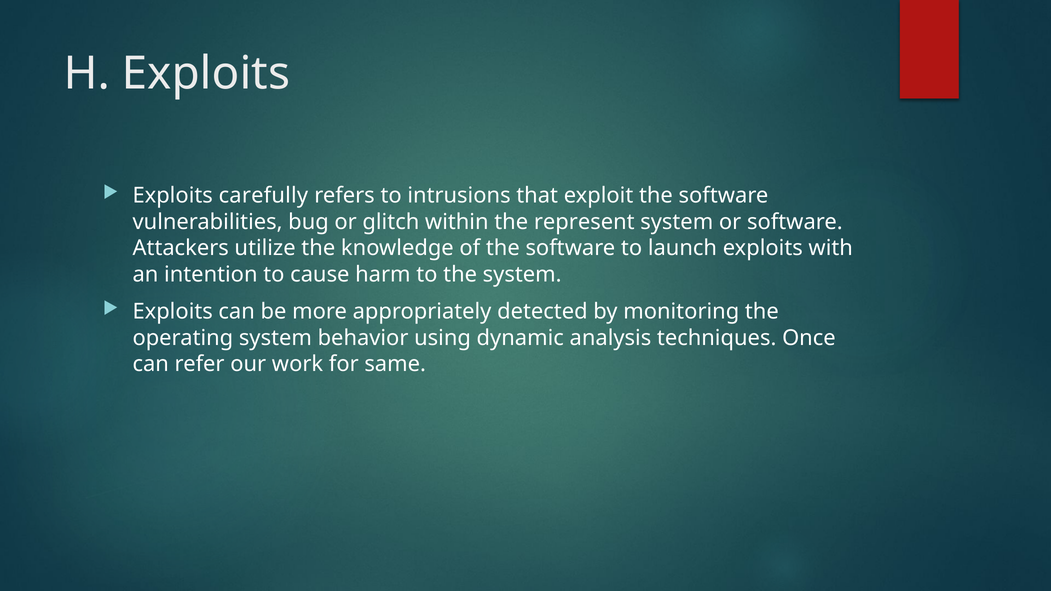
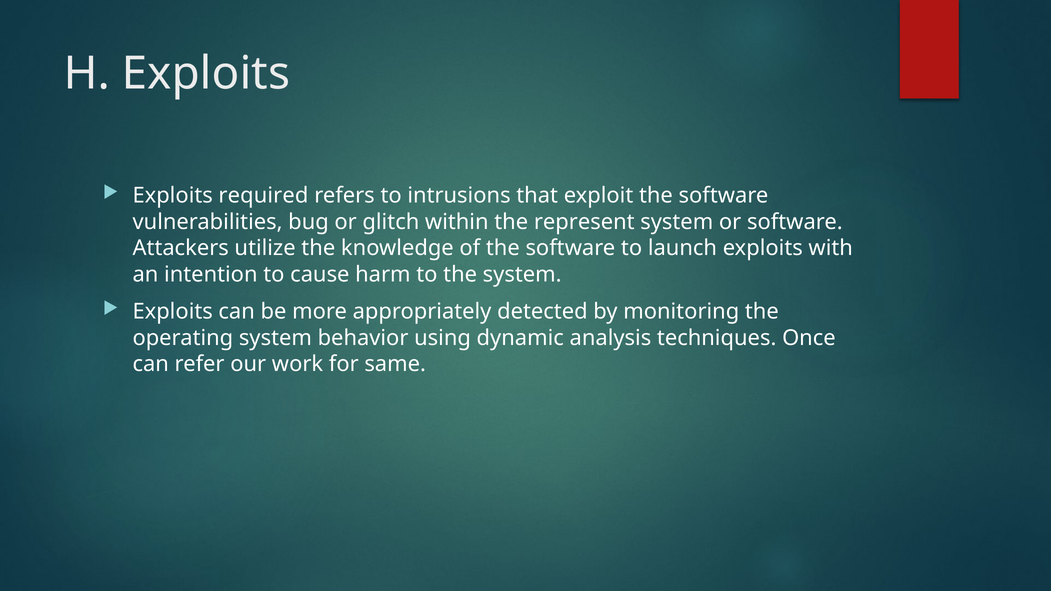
carefully: carefully -> required (263, 196)
